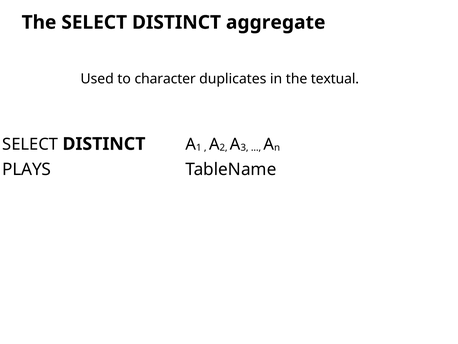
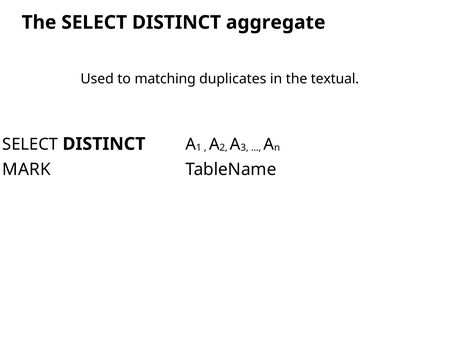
character: character -> matching (165, 79)
PLAYS: PLAYS -> MARK (26, 169)
